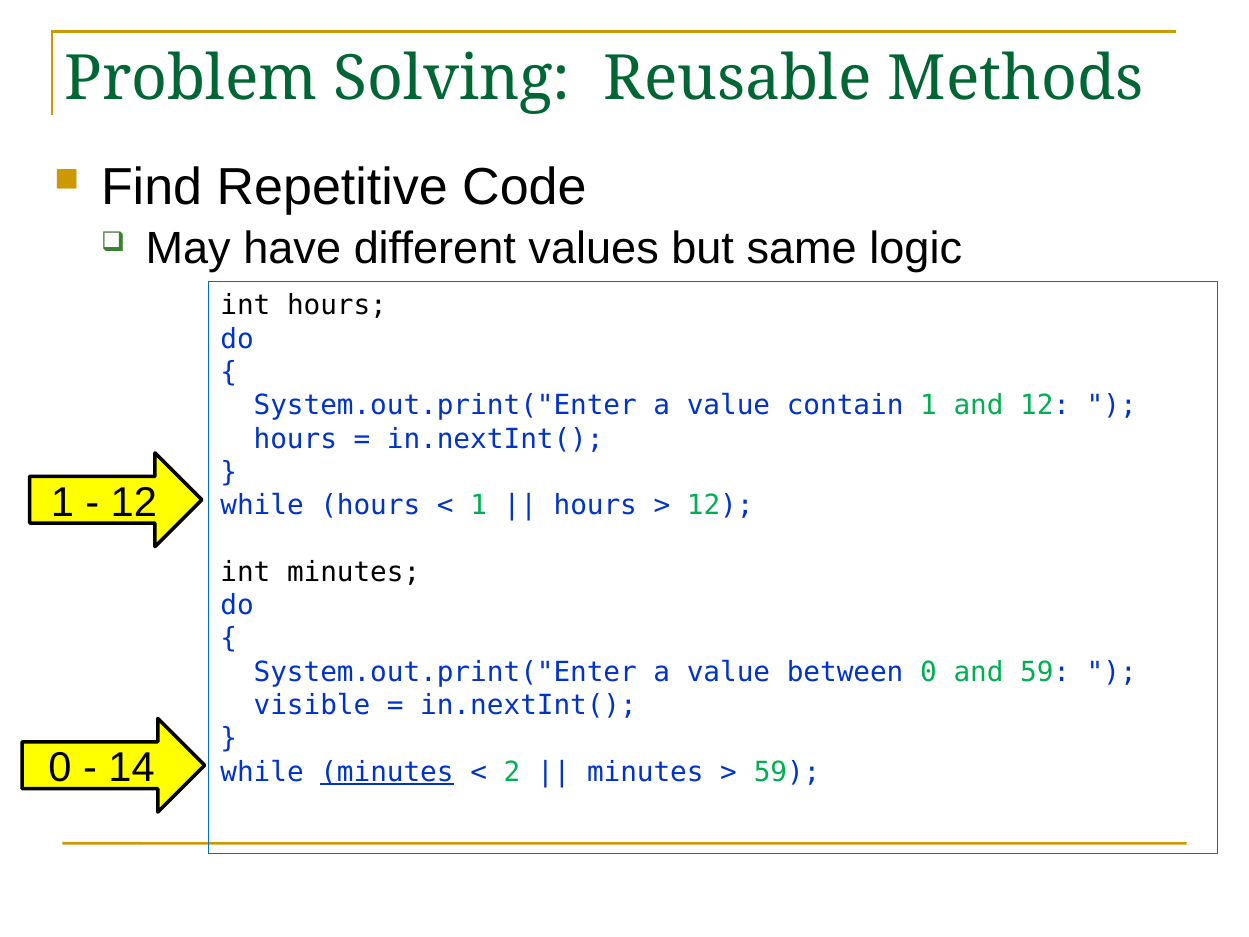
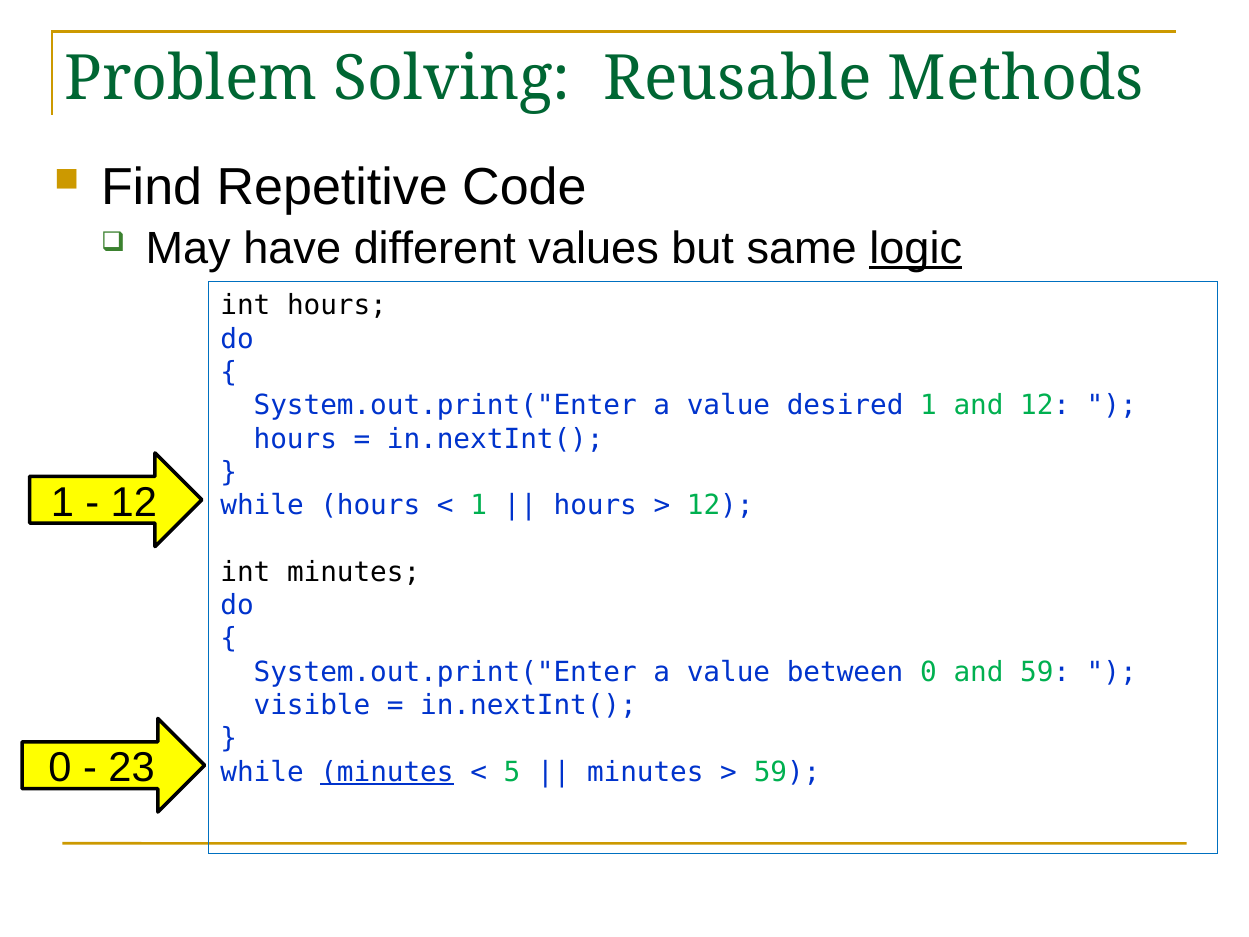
logic underline: none -> present (916, 248)
contain: contain -> desired (845, 406)
14: 14 -> 23 (132, 768)
2: 2 -> 5 (512, 772)
